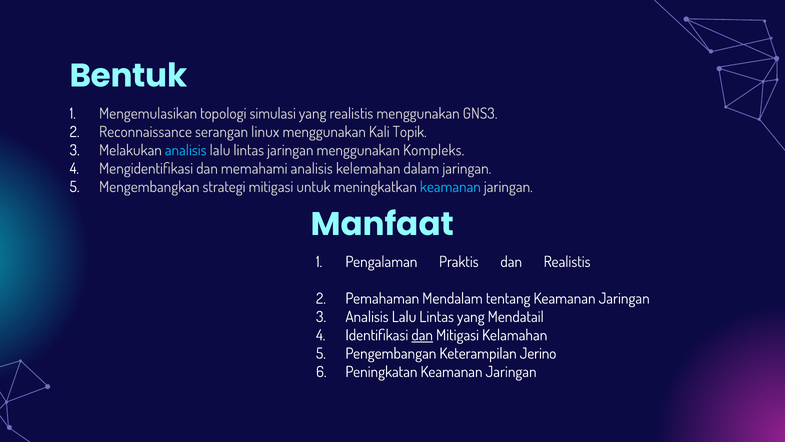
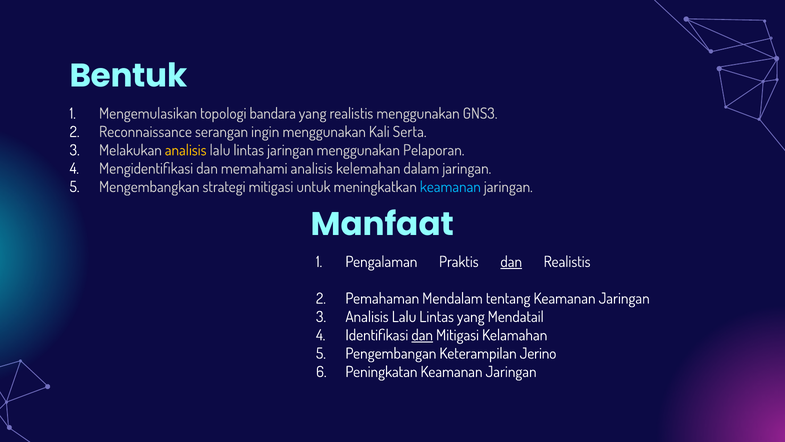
simulasi: simulasi -> bandara (273, 114)
linux: linux -> ingin (265, 132)
Topik: Topik -> Serta (410, 132)
analisis colour: light blue -> yellow (186, 150)
Kompleks: Kompleks -> Pelaporan (434, 150)
dan underline: none -> present (511, 262)
